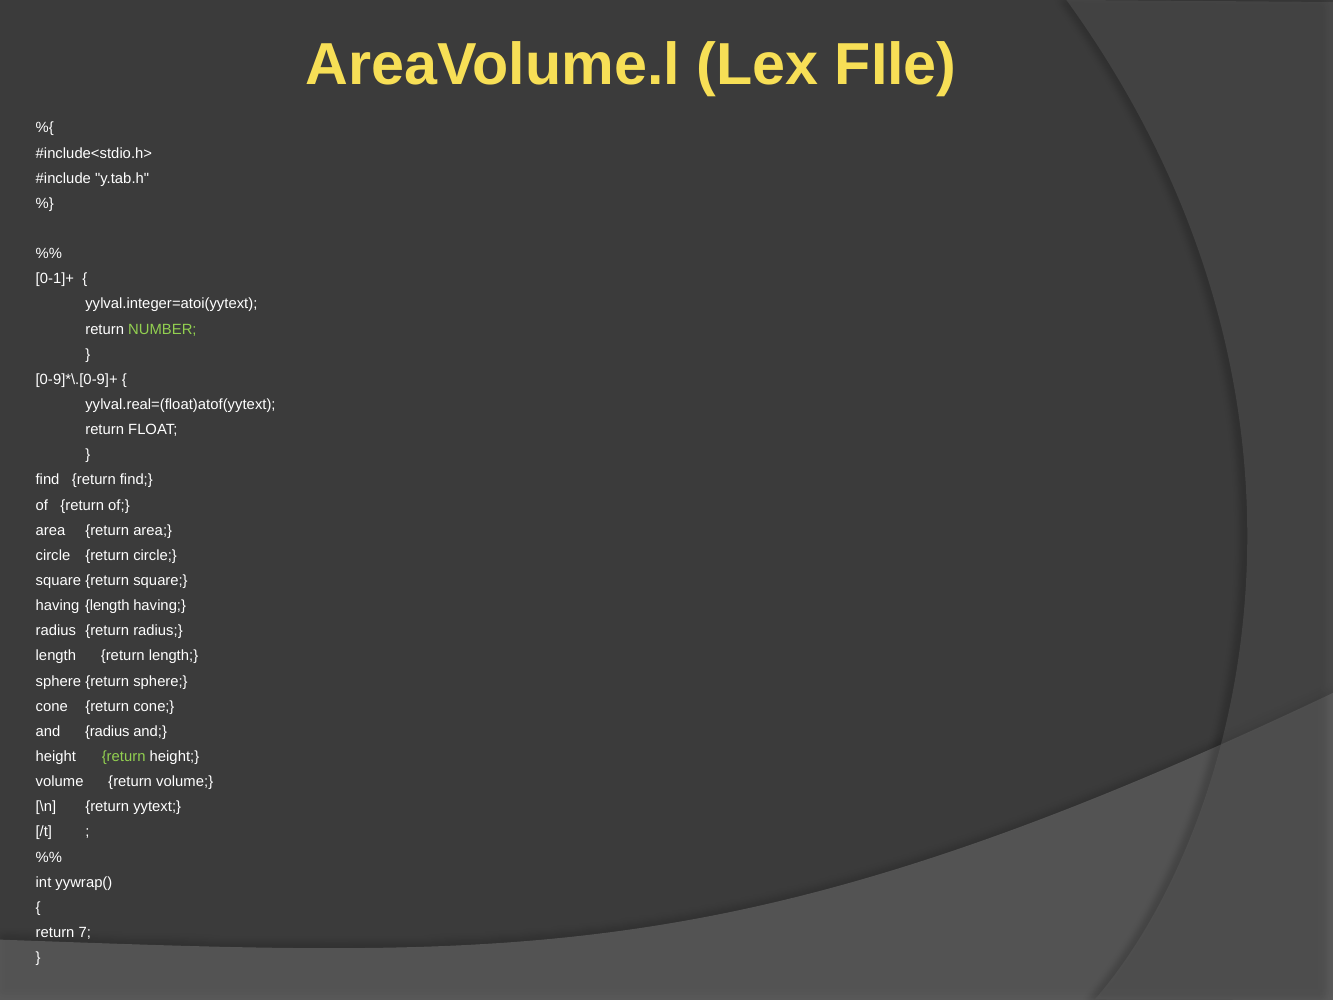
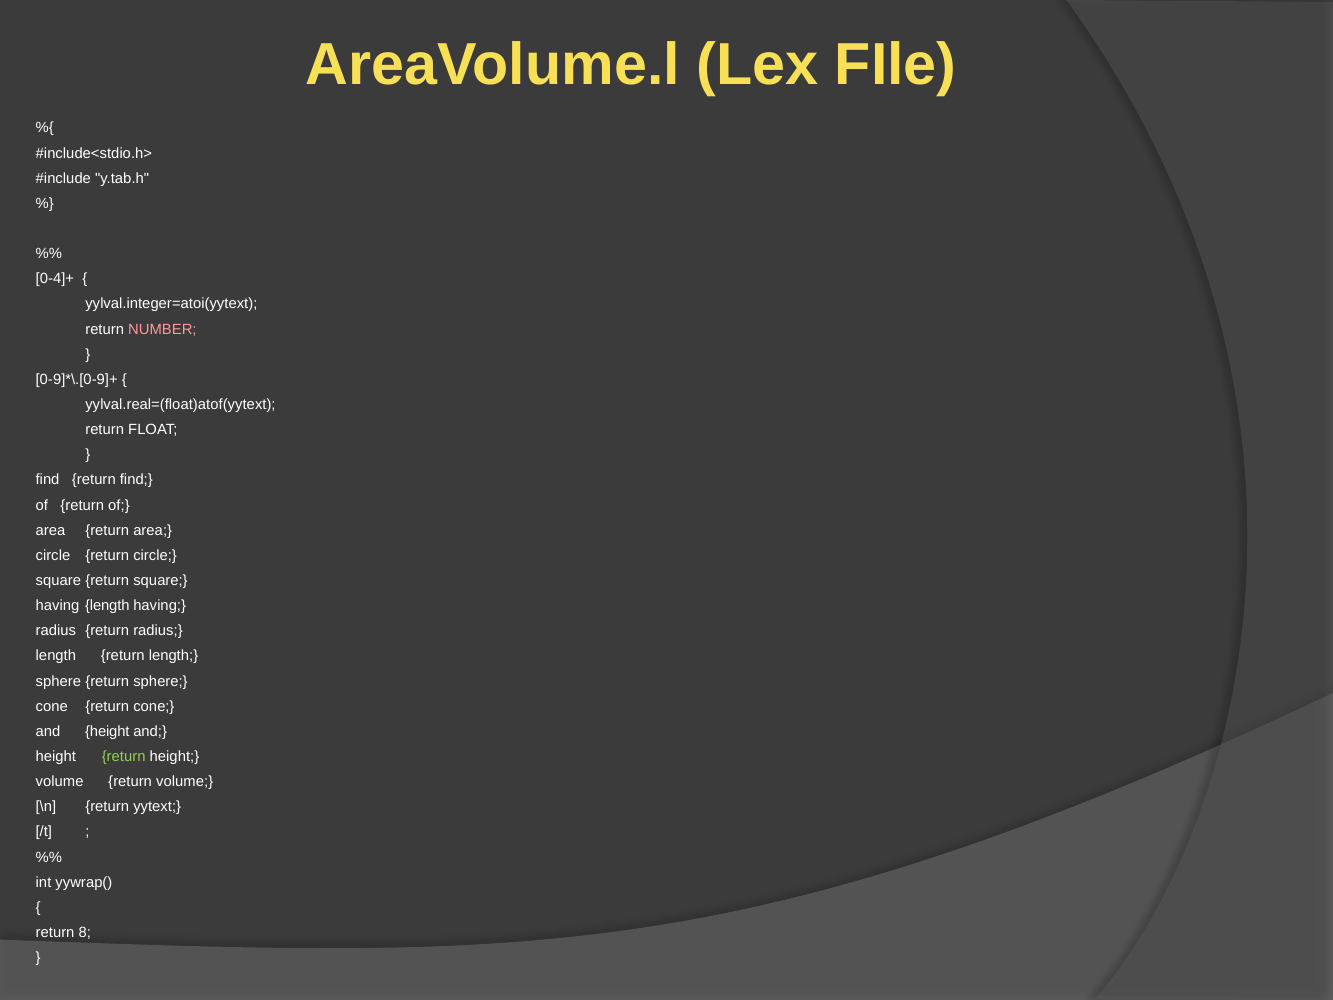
0-1]+: 0-1]+ -> 0-4]+ (55, 279)
NUMBER colour: light green -> pink (162, 329)
radius: radius -> height (107, 731)
7: 7 -> 8 (85, 932)
